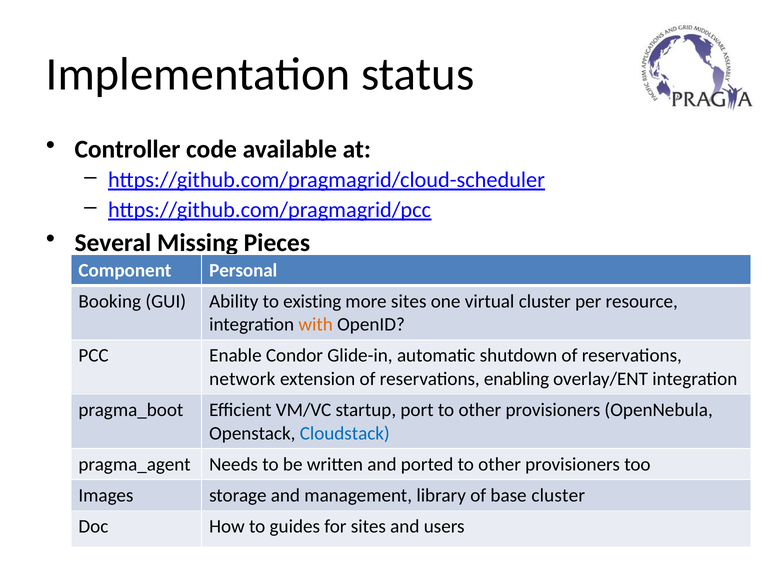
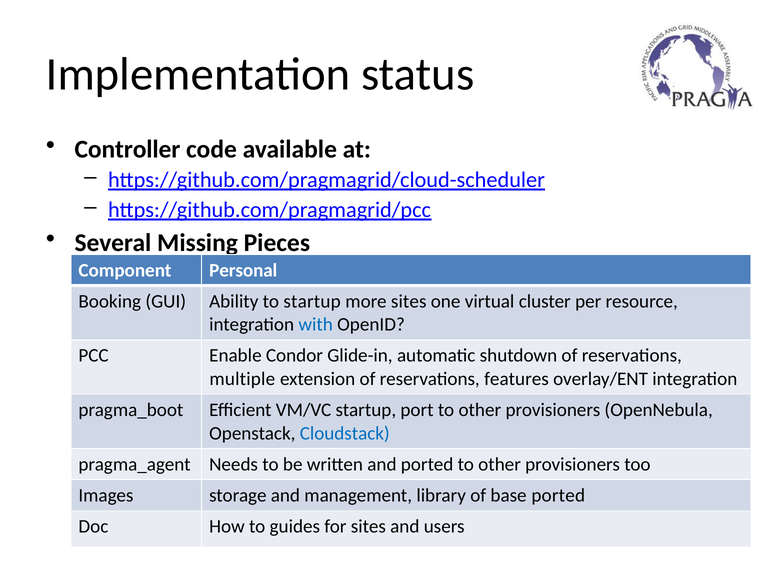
existing: existing -> startup (312, 301)
with colour: orange -> blue (316, 324)
network: network -> multiple (242, 379)
extension of reservations enabling: enabling -> features (516, 379)
base cluster: cluster -> ported (558, 495)
